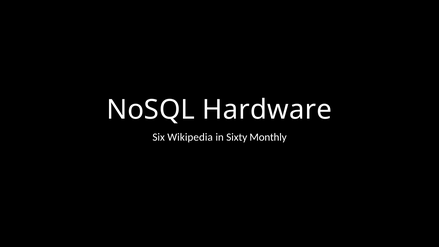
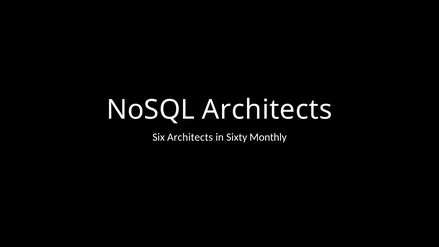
NoSQL Hardware: Hardware -> Architects (267, 110)
Six Wikipedia: Wikipedia -> Architects (190, 137)
